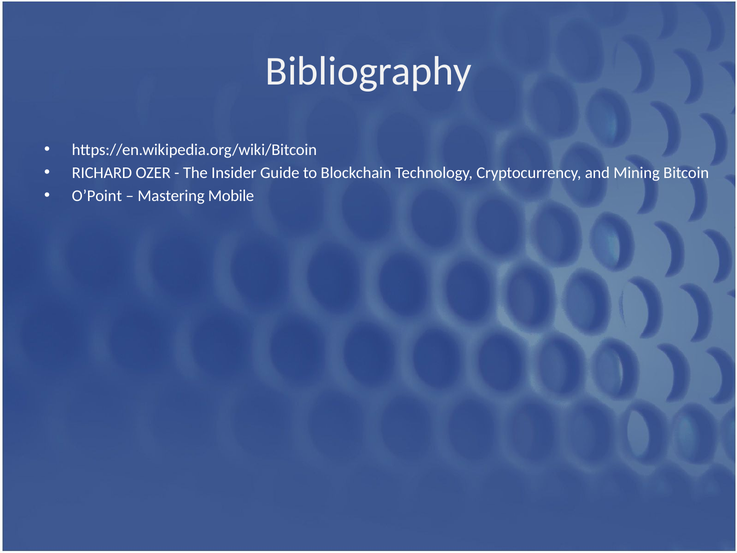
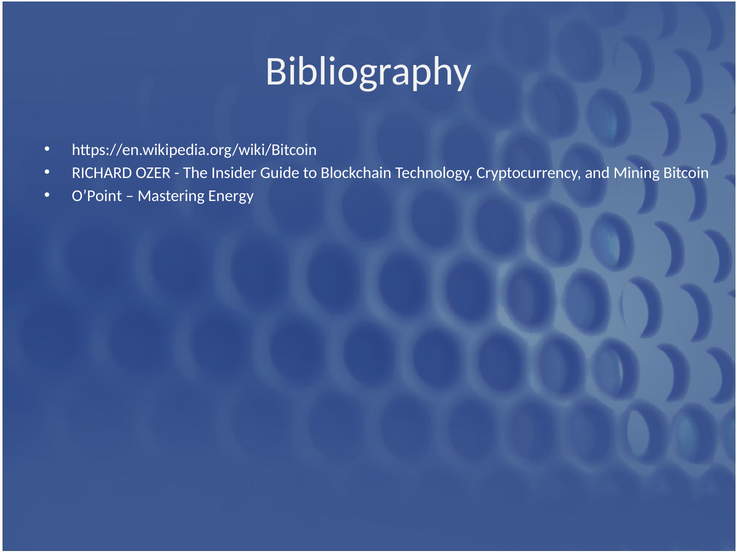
Mobile: Mobile -> Energy (231, 196)
